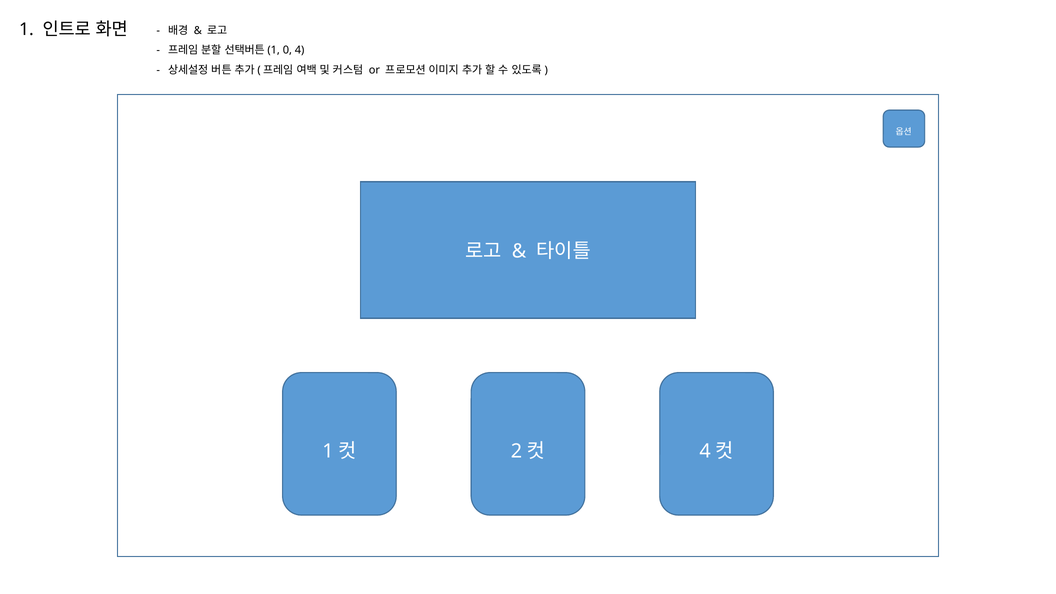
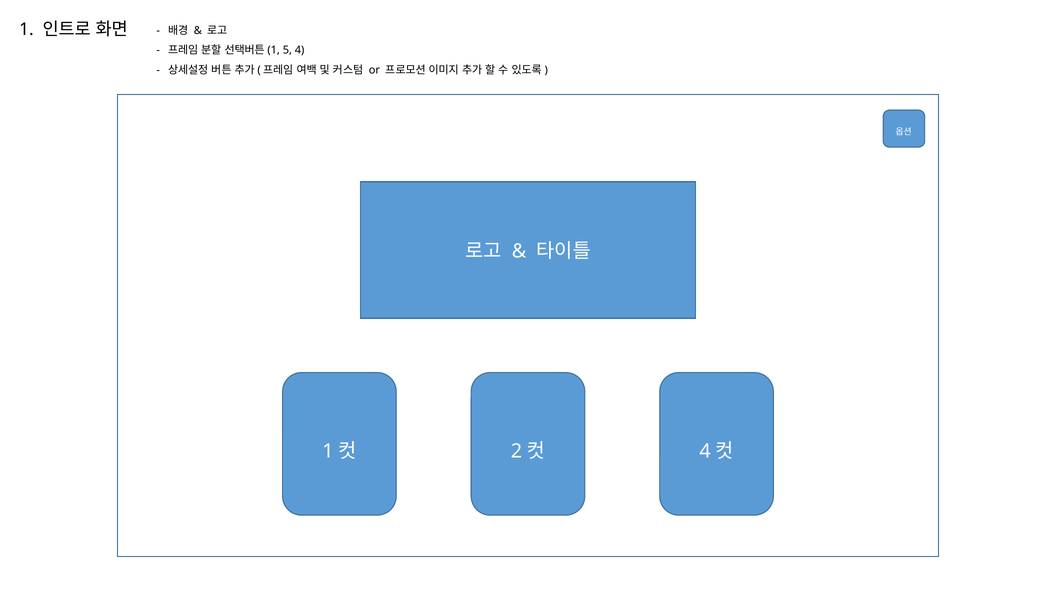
0: 0 -> 5 (287, 50)
